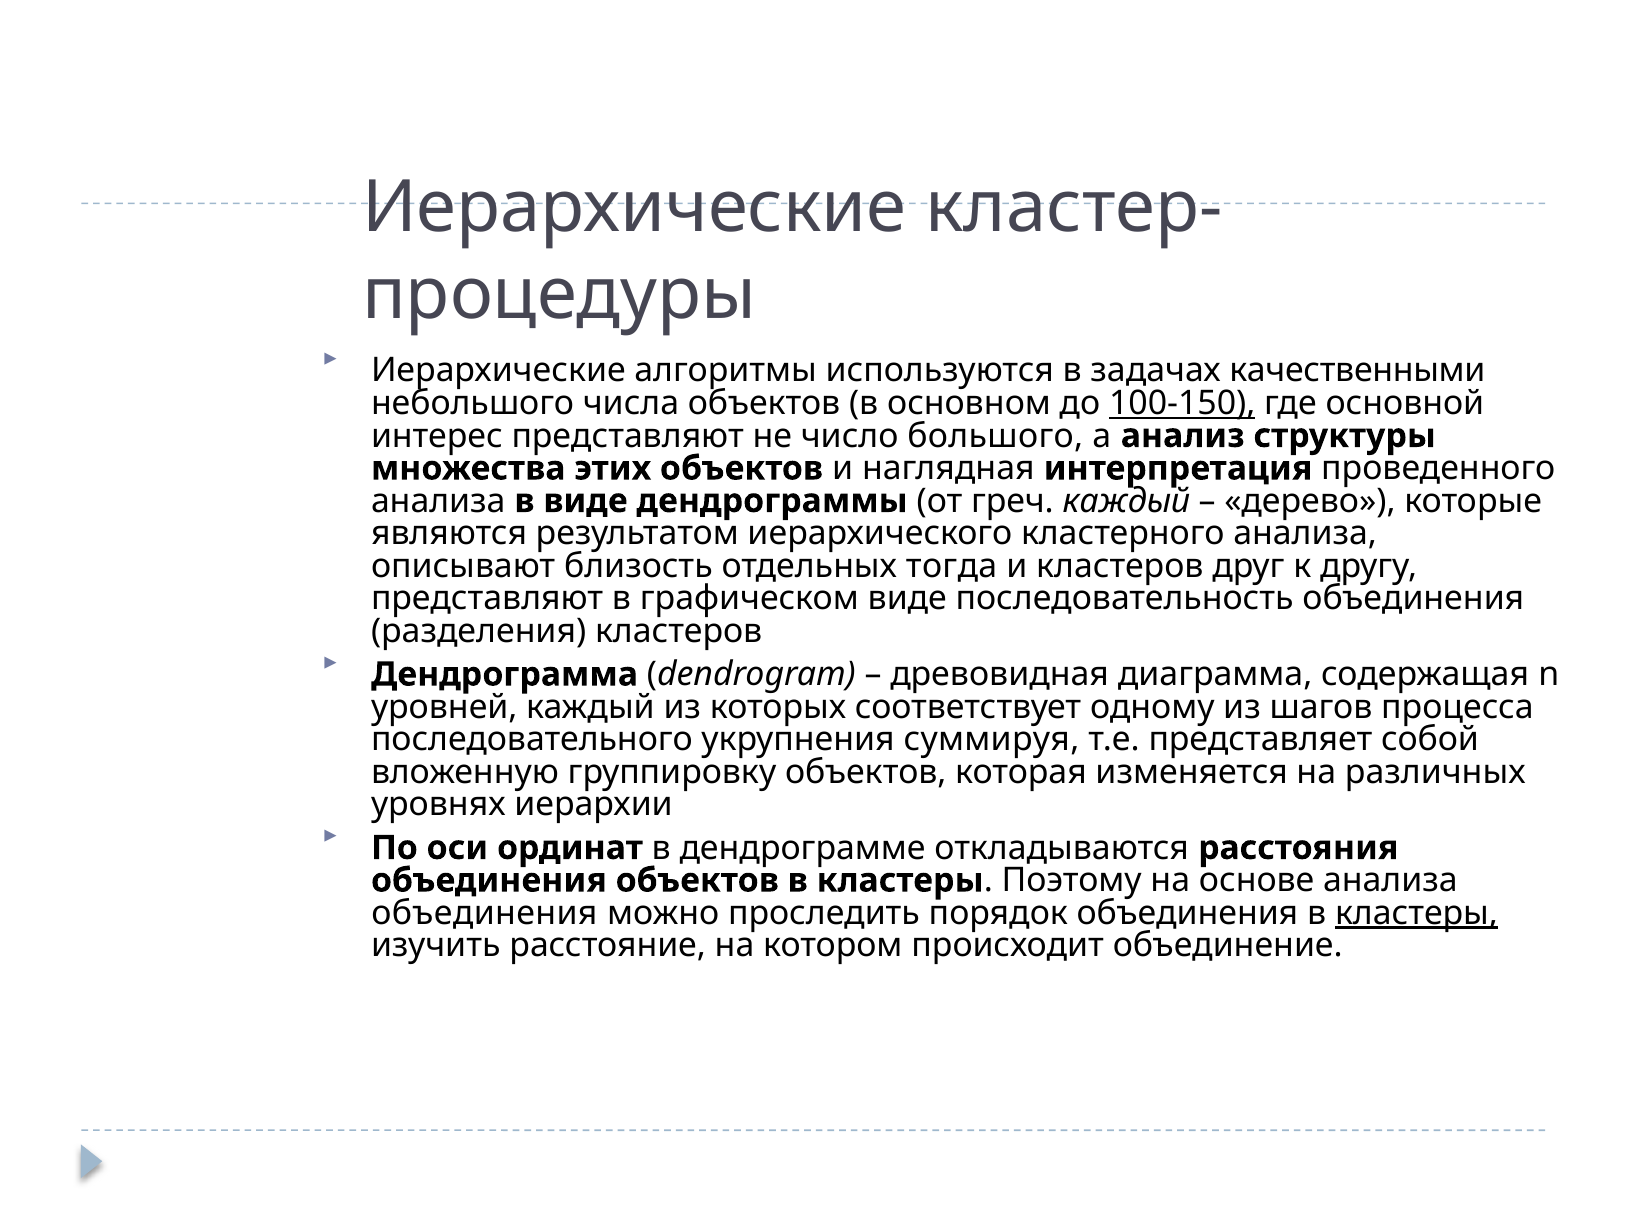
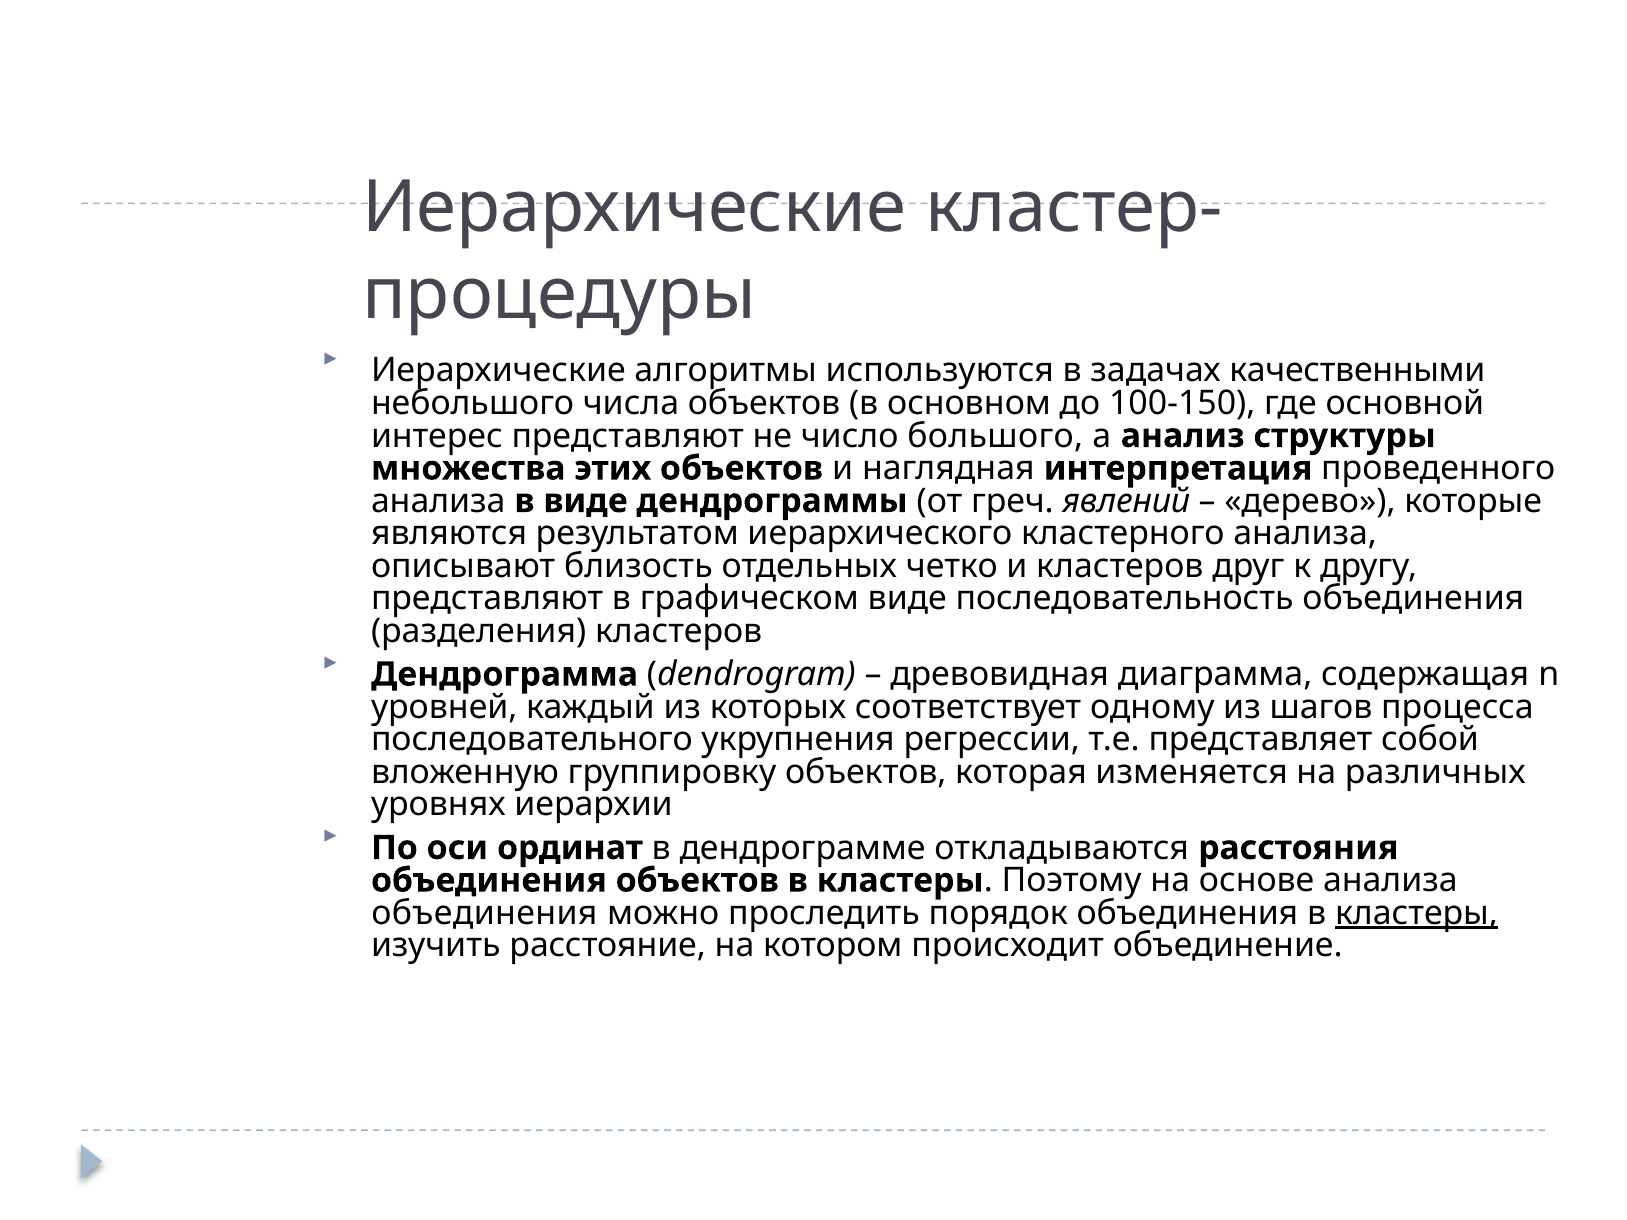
100-150 underline: present -> none (1182, 403)
греч каждый: каждый -> явлений (1126, 501)
тогда: тогда -> четко (952, 566)
суммируя: суммируя -> регрессии (992, 740)
